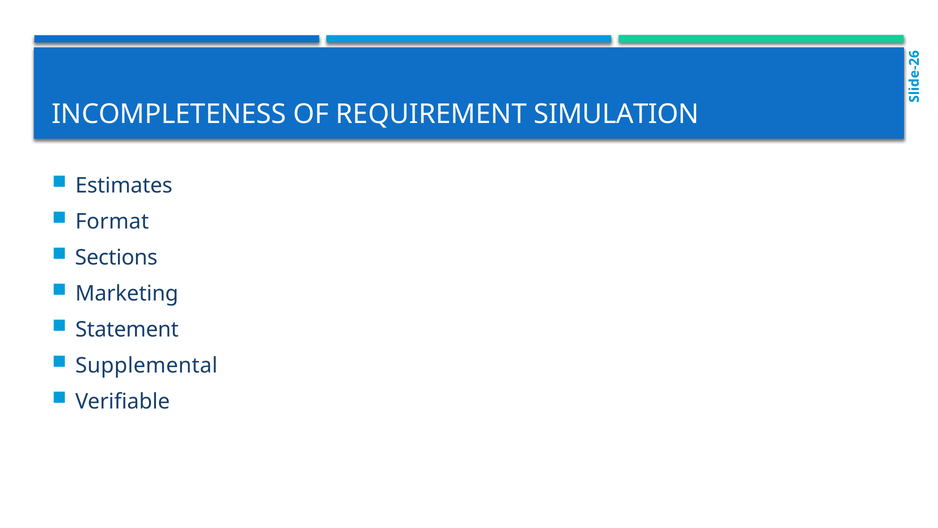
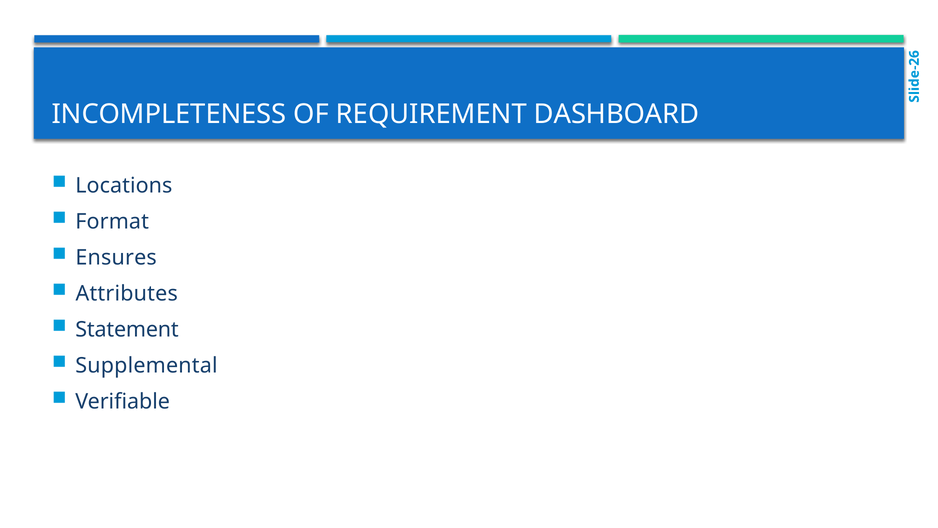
SIMULATION: SIMULATION -> DASHBOARD (617, 114)
Estimates: Estimates -> Locations (124, 186)
Sections: Sections -> Ensures (116, 257)
Marketing: Marketing -> Attributes (127, 293)
